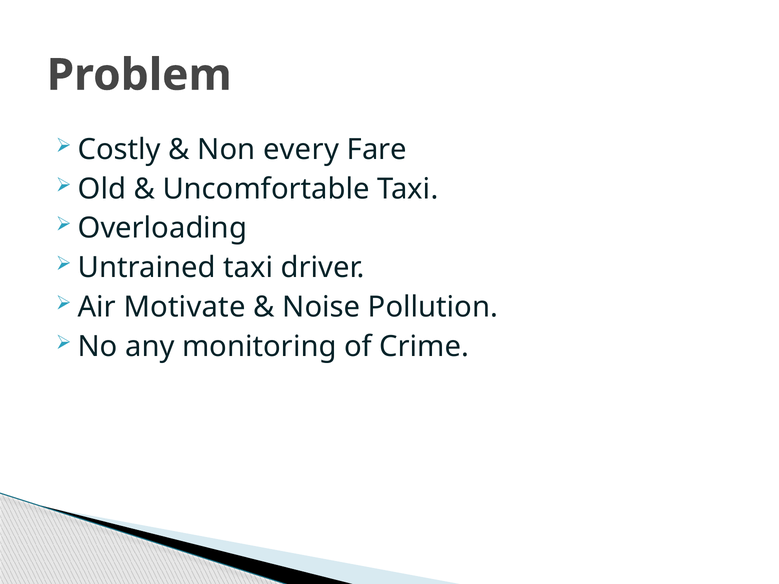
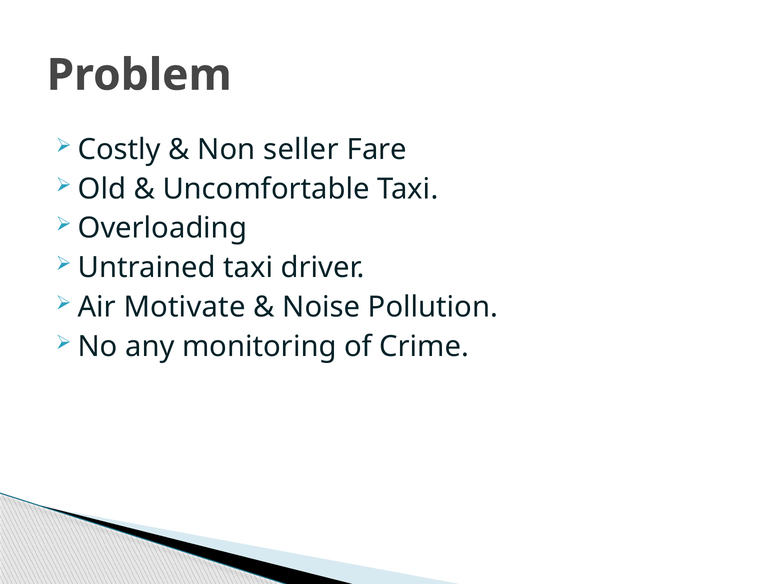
every: every -> seller (301, 150)
